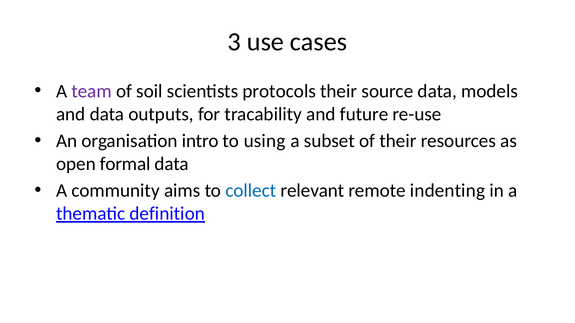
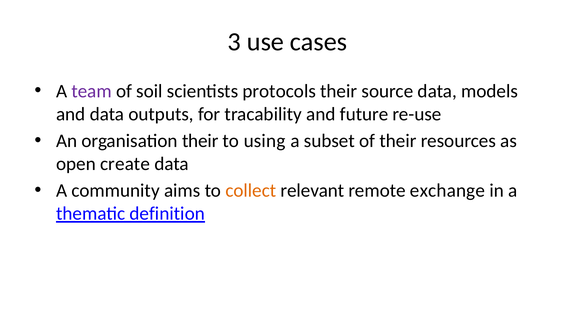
organisation intro: intro -> their (200, 141)
formal: formal -> create (125, 164)
collect colour: blue -> orange (251, 191)
indenting: indenting -> exchange (447, 191)
